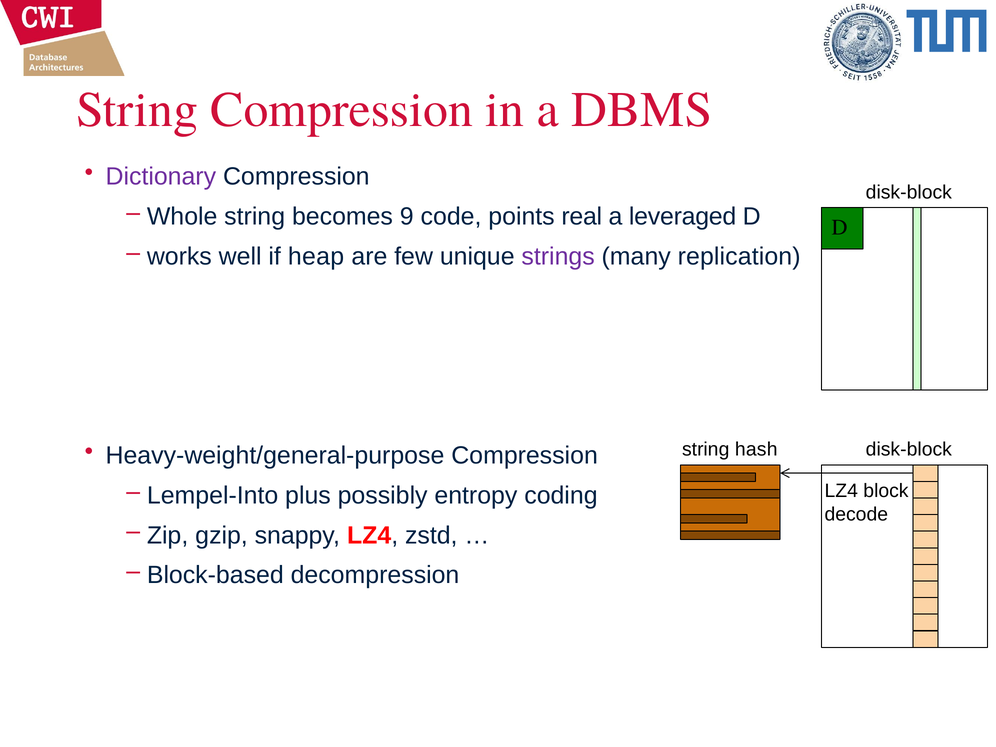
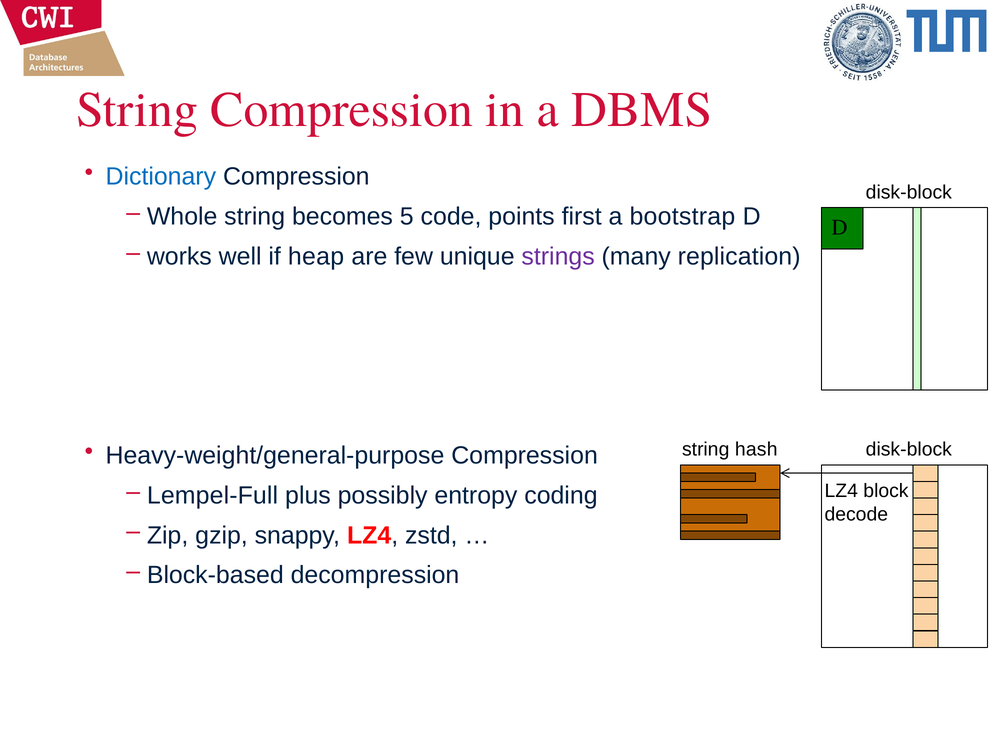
Dictionary colour: purple -> blue (161, 177)
9: 9 -> 5 (407, 217)
real: real -> first (582, 217)
leveraged: leveraged -> bootstrap (682, 217)
Lempel-Into: Lempel-Into -> Lempel-Full (213, 495)
